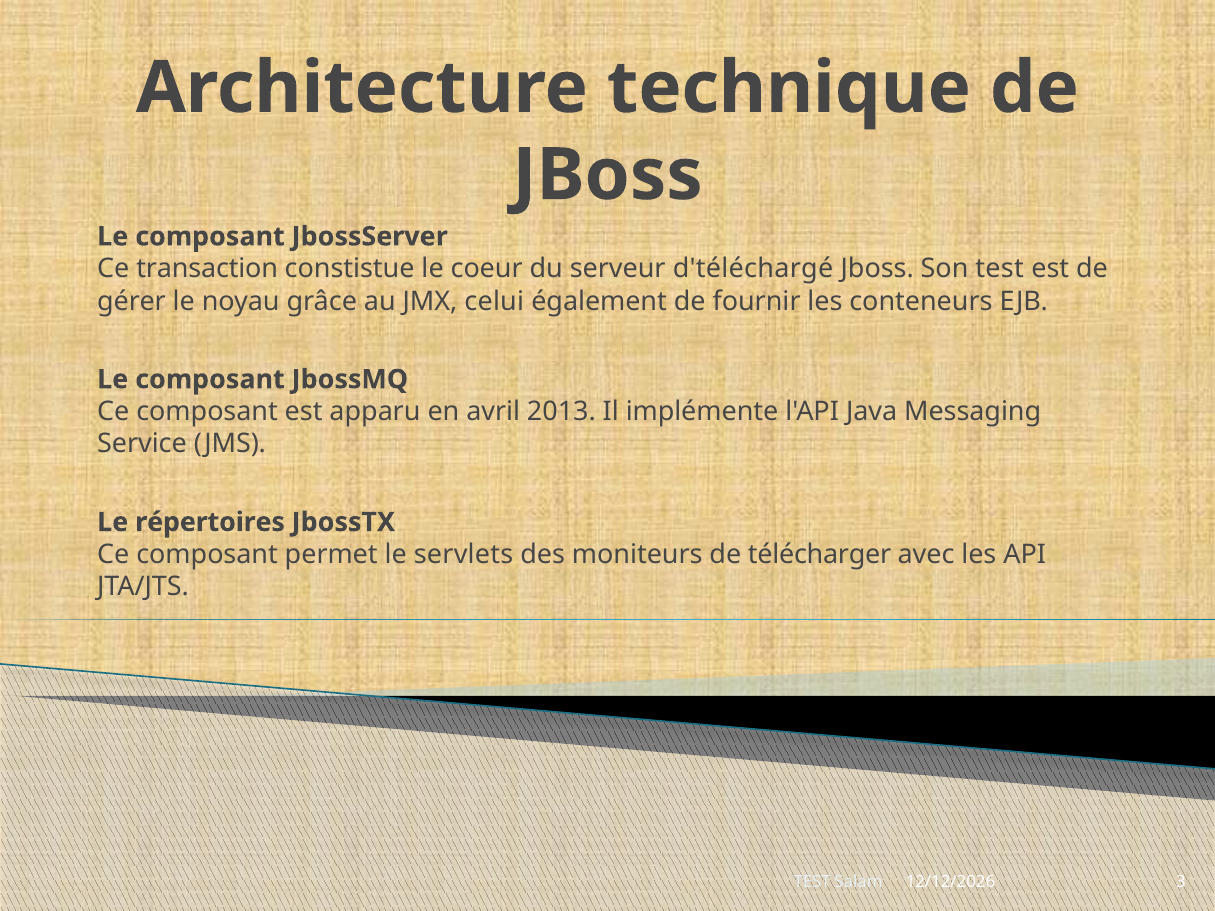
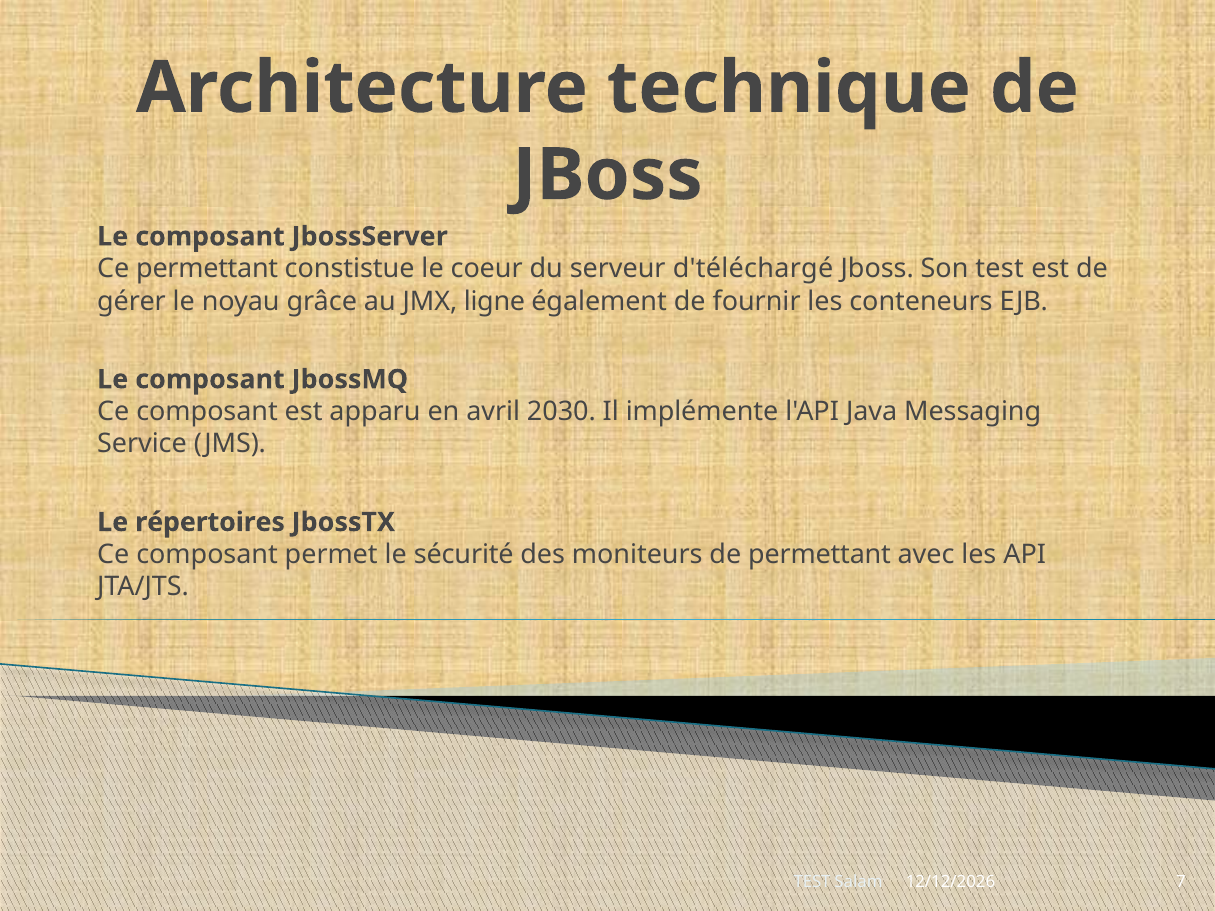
Ce transaction: transaction -> permettant (207, 269)
celui: celui -> ligne (495, 301)
2013: 2013 -> 2030 (561, 412)
servlets: servlets -> sécurité (464, 555)
de télécharger: télécharger -> permettant (820, 555)
3: 3 -> 7 (1181, 882)
